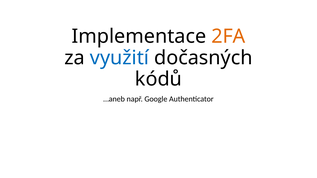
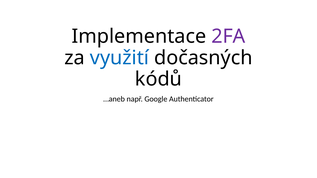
2FA colour: orange -> purple (228, 36)
